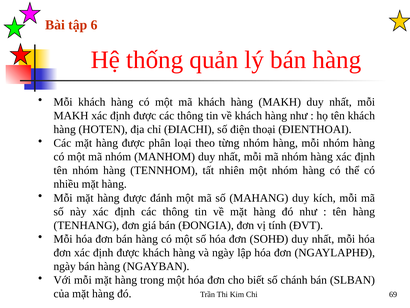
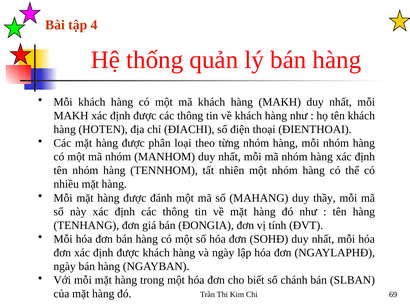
6: 6 -> 4 (94, 25)
kích: kích -> thầy (324, 198)
